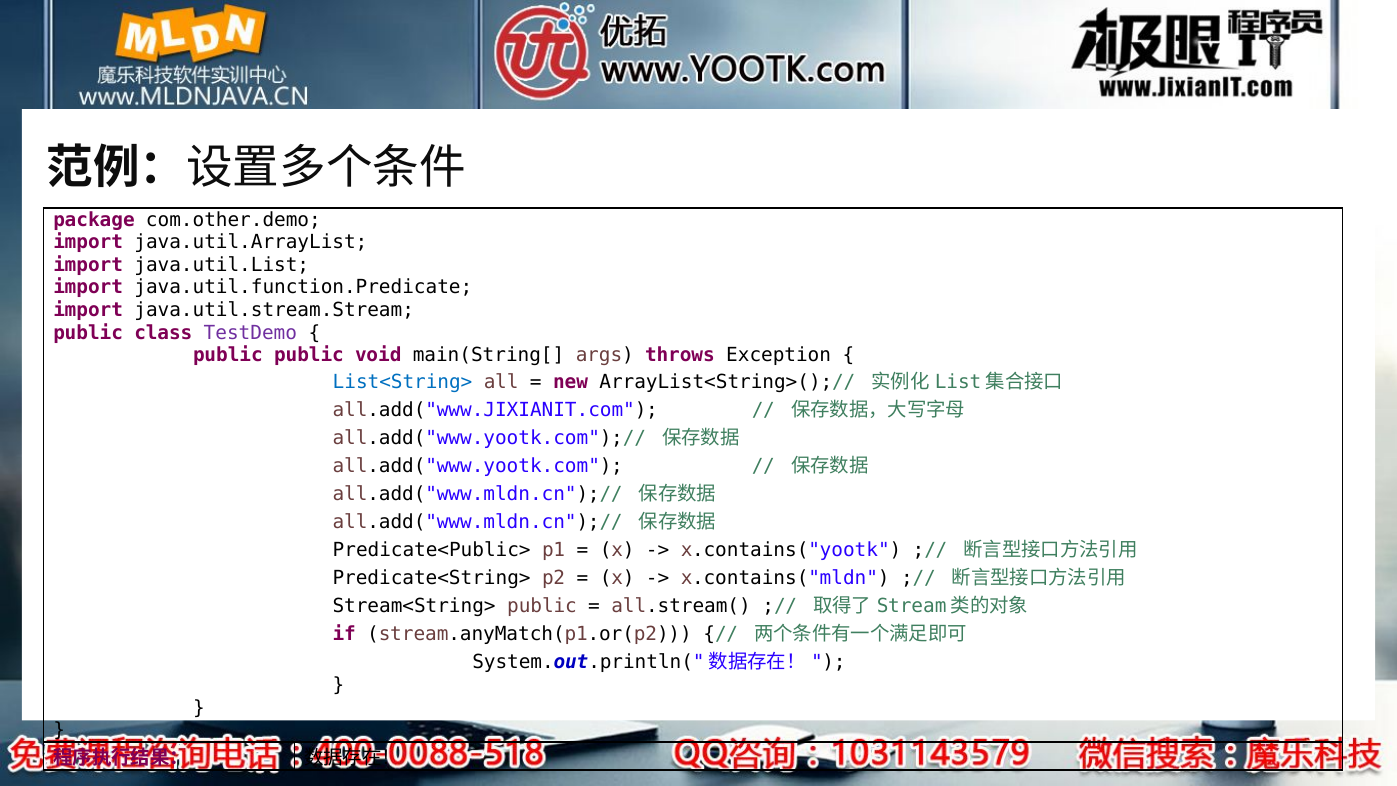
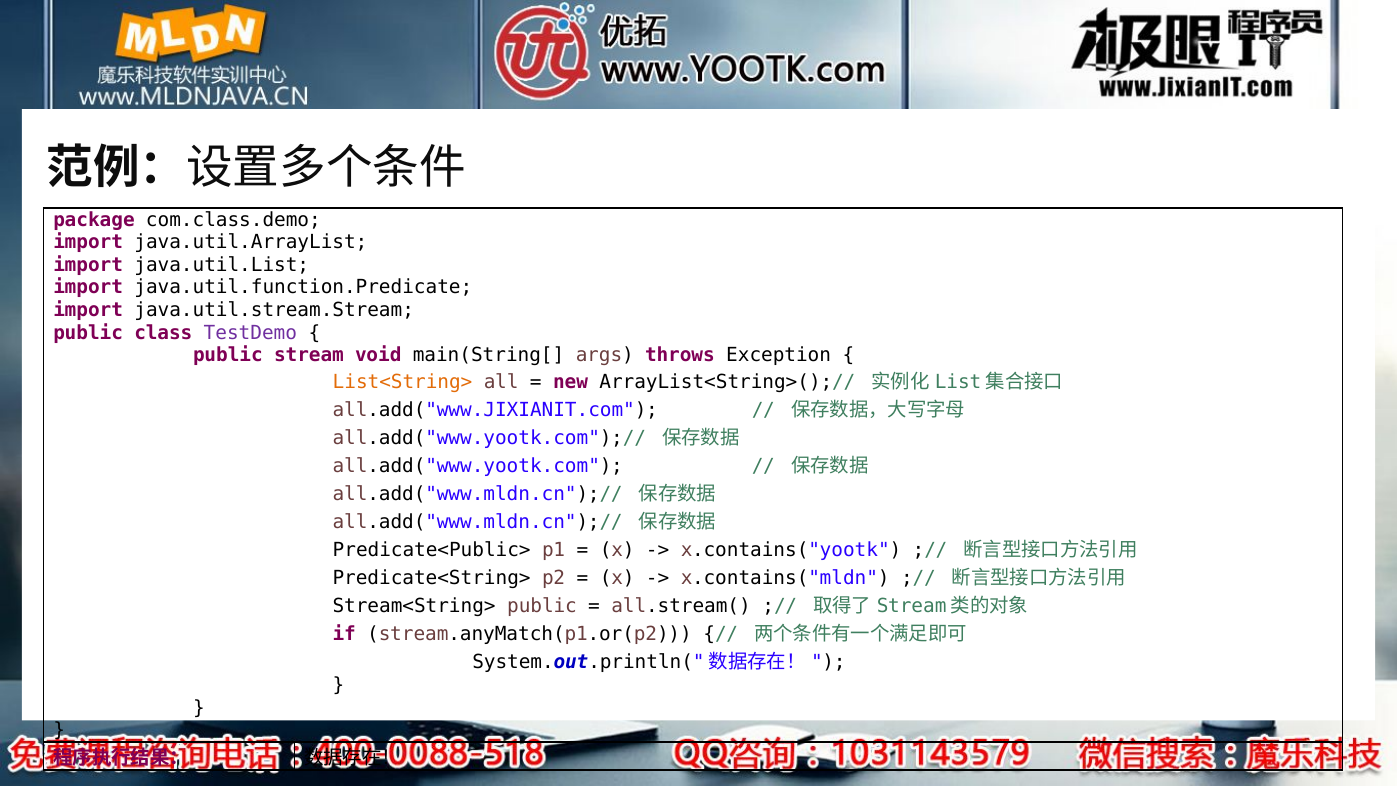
com.other.demo: com.other.demo -> com.class.demo (233, 220)
public public: public -> stream (309, 355)
List<String> colour: blue -> orange (403, 382)
